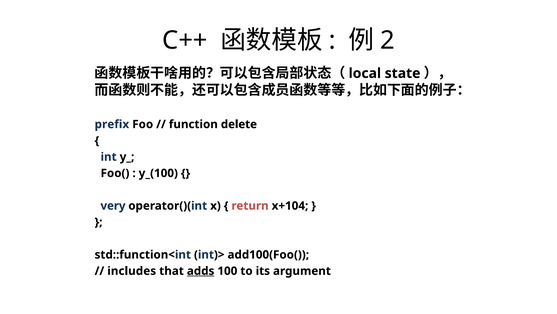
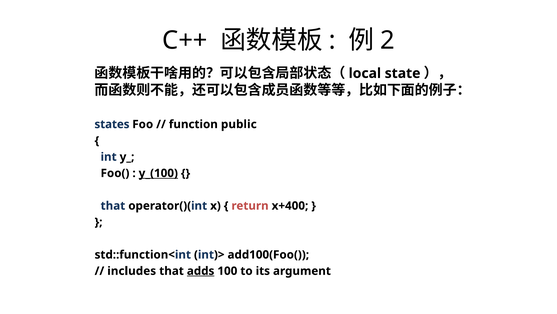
prefix: prefix -> states (112, 124)
delete: delete -> public (239, 124)
y_(100 underline: none -> present (158, 173)
very: very -> that (113, 205)
x+104: x+104 -> x+400 (290, 205)
